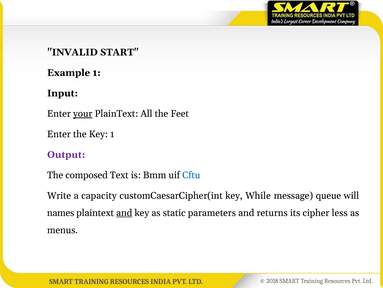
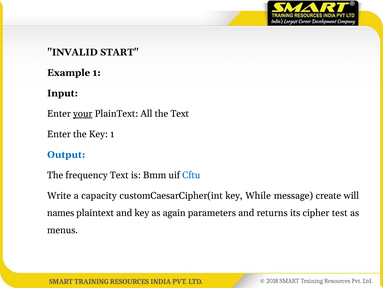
the Feet: Feet -> Text (180, 113)
Output colour: purple -> blue (66, 154)
composed: composed -> frequency (87, 175)
queue: queue -> create (328, 195)
and underline: present -> none (124, 212)
static: static -> again (174, 212)
less: less -> test (340, 212)
